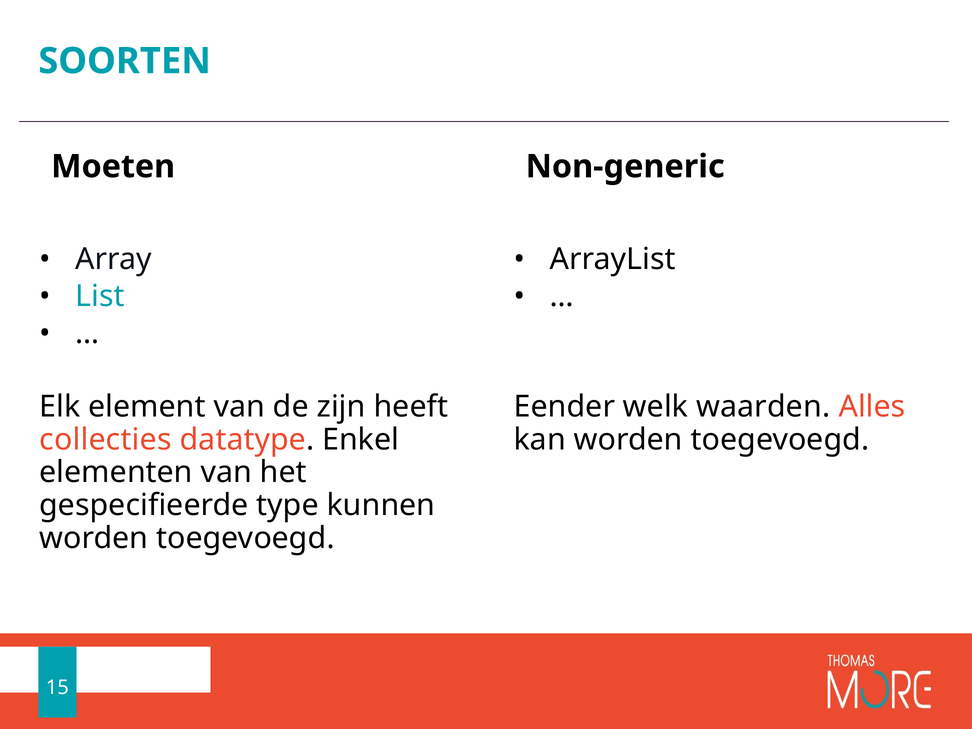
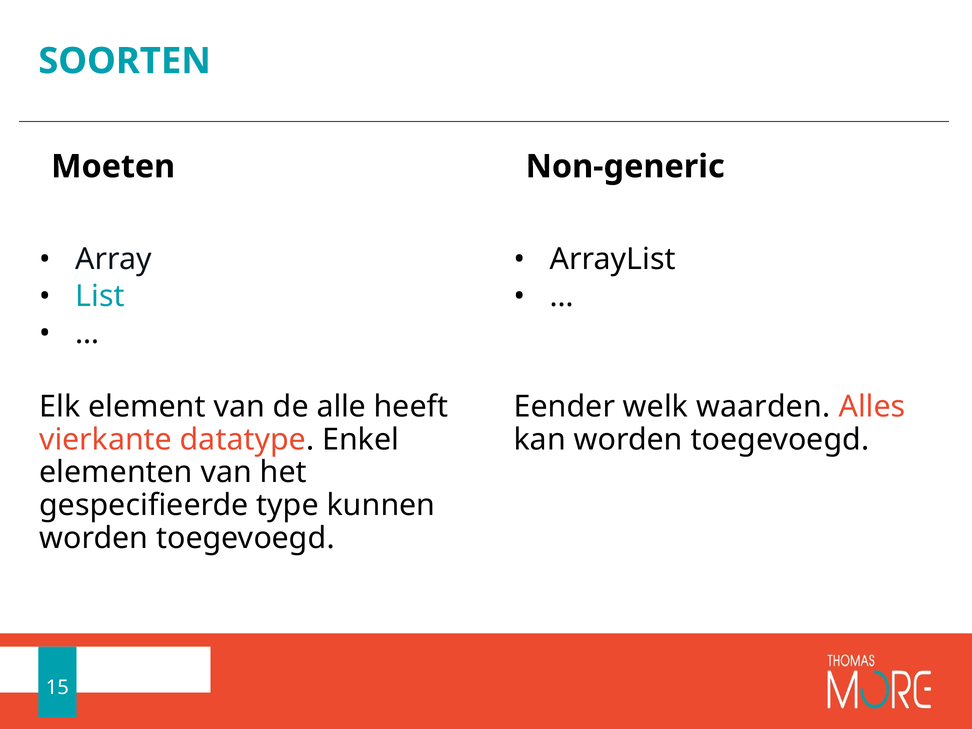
zijn: zijn -> alle (341, 407)
collecties: collecties -> vierkante (106, 440)
